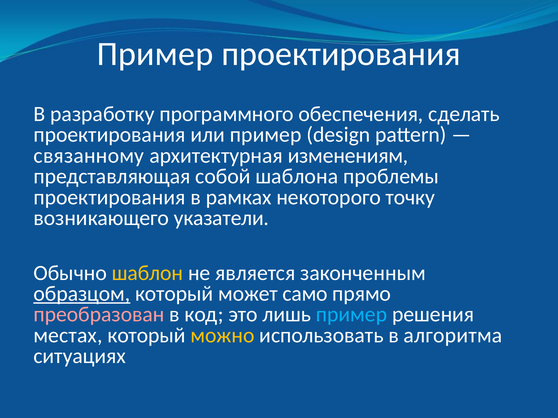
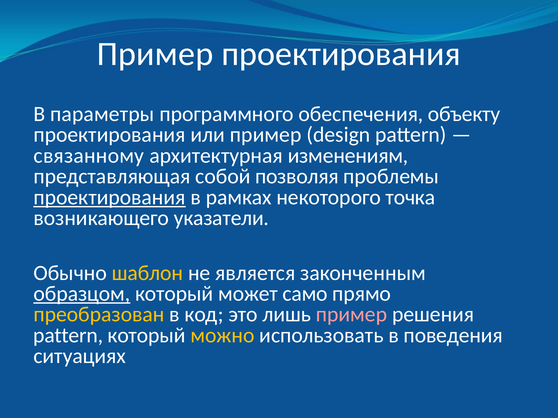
разработку: разработку -> параметры (102, 114)
сделать: сделать -> объекту (464, 114)
шаблона: шаблона -> позволяя (297, 177)
проектирования underline: none -> present (110, 198)
точку: точку -> точка (410, 198)
преобразован colour: pink -> yellow (99, 315)
пример colour: light blue -> pink (352, 315)
местах: местах -> pattern (68, 336)
алгоритма: алгоритма -> поведения (453, 336)
